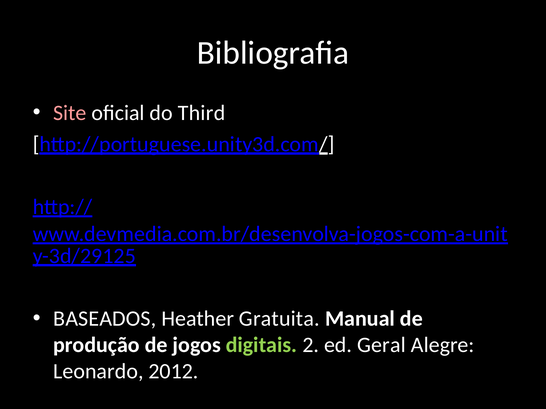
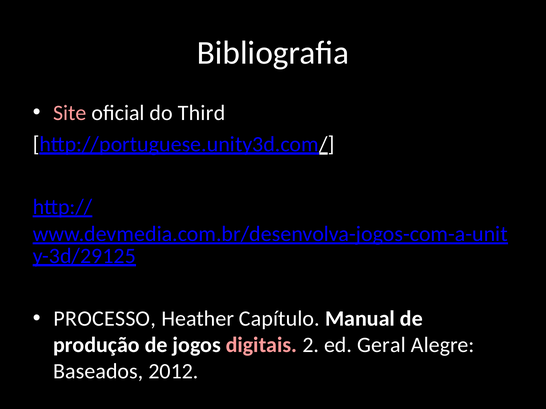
BASEADOS: BASEADOS -> PROCESSO (105, 319)
Gratuita: Gratuita -> Capítulo (279, 319)
digitais colour: light green -> pink (261, 345)
Leonardo: Leonardo -> Baseados (98, 372)
